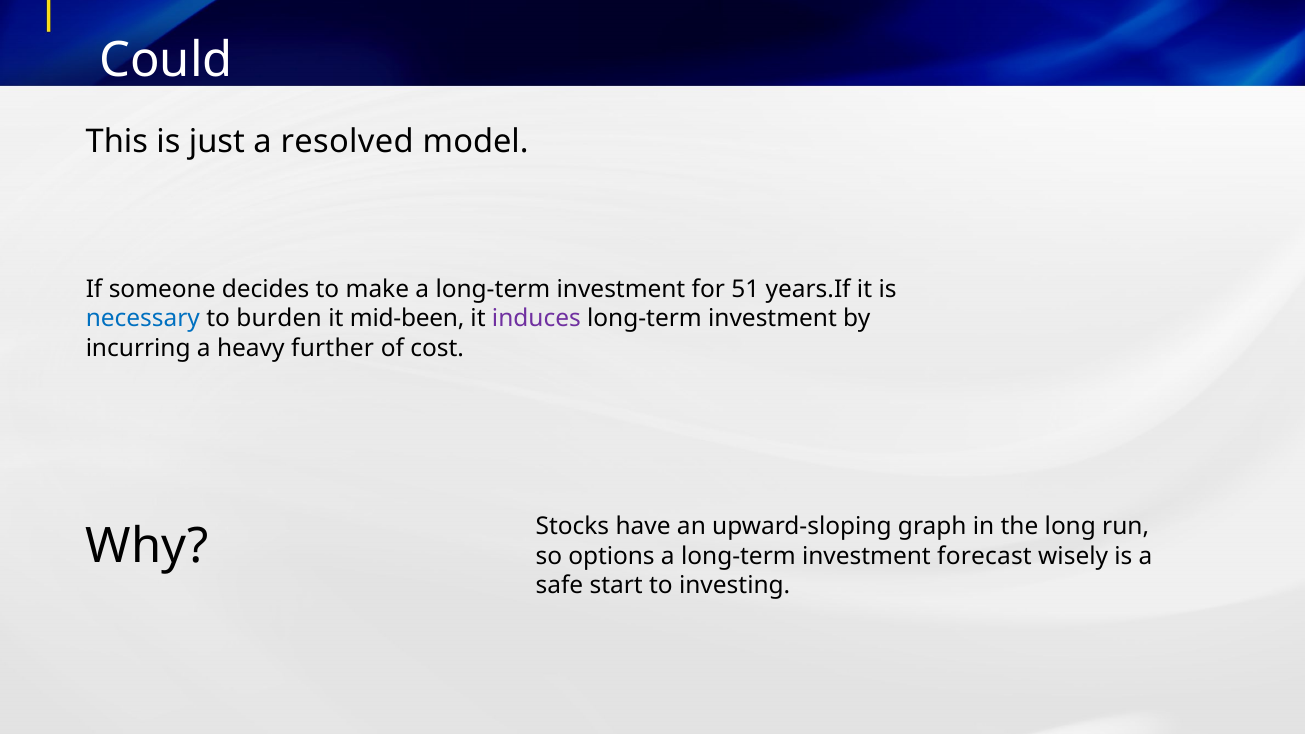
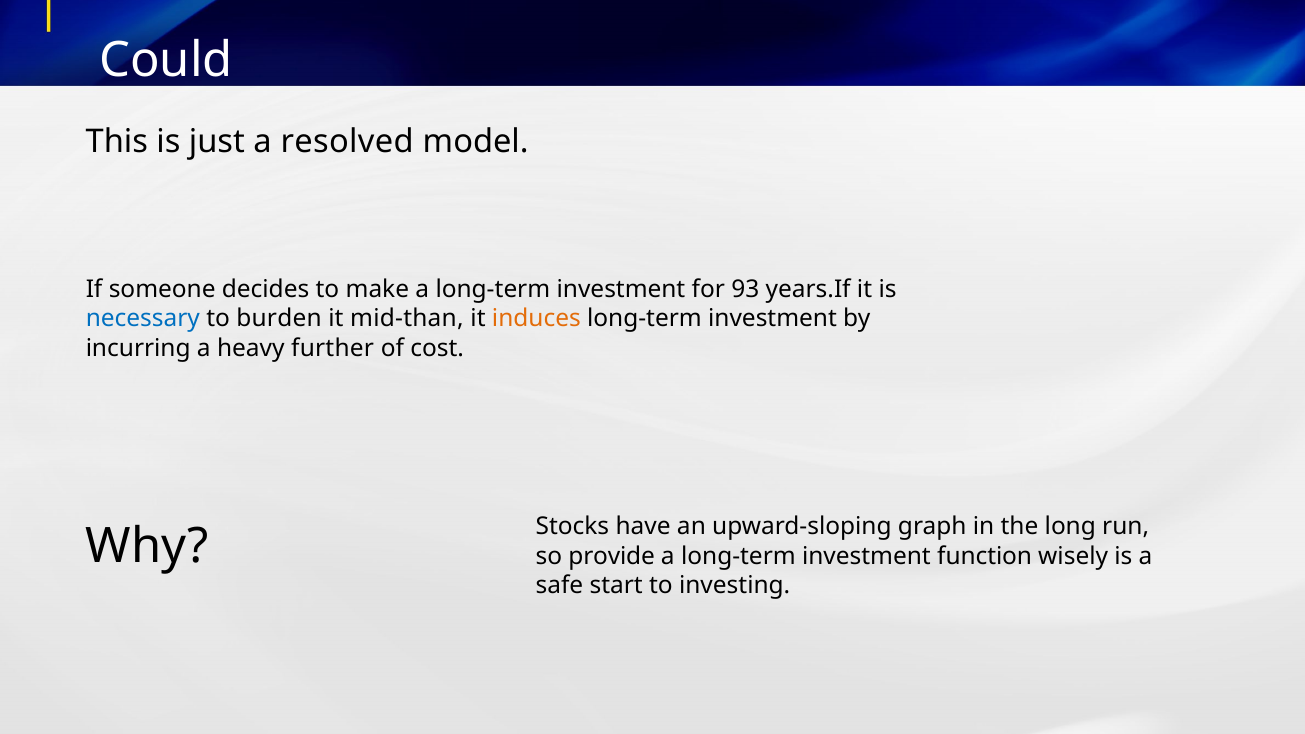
51: 51 -> 93 (745, 289)
mid-been: mid-been -> mid-than (407, 319)
induces colour: purple -> orange (536, 319)
options: options -> provide (612, 556)
forecast: forecast -> function (985, 556)
